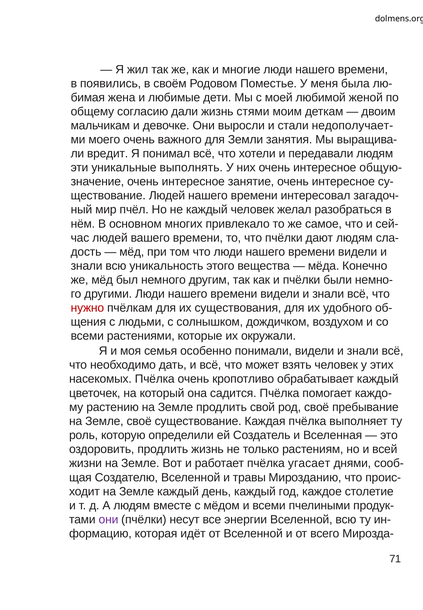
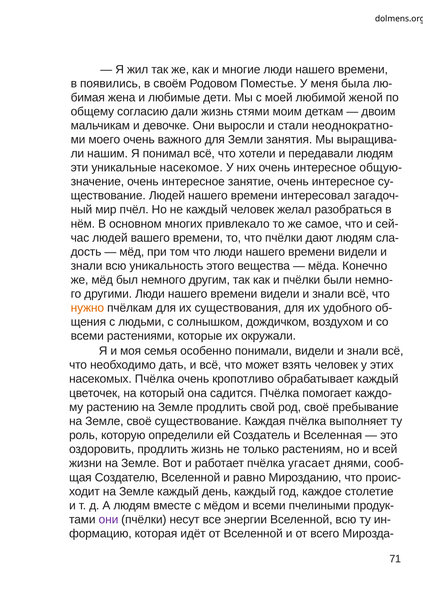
недополучает-: недополучает- -> неоднократно- (352, 125)
вредит: вредит -> нашим (108, 153)
выполнять: выполнять -> насекомое (191, 167)
нужно colour: red -> orange (87, 307)
травы: травы -> равно (249, 477)
